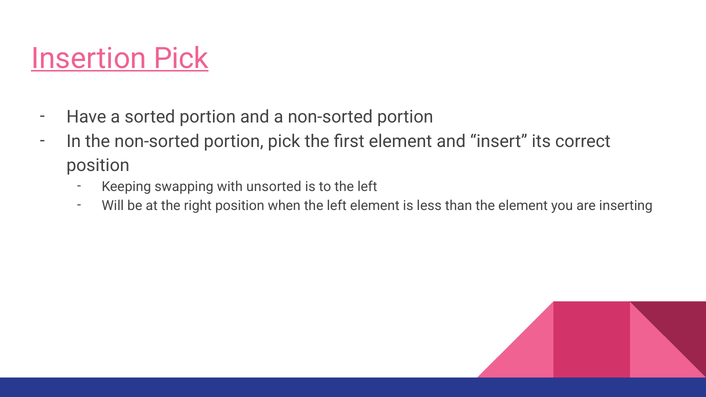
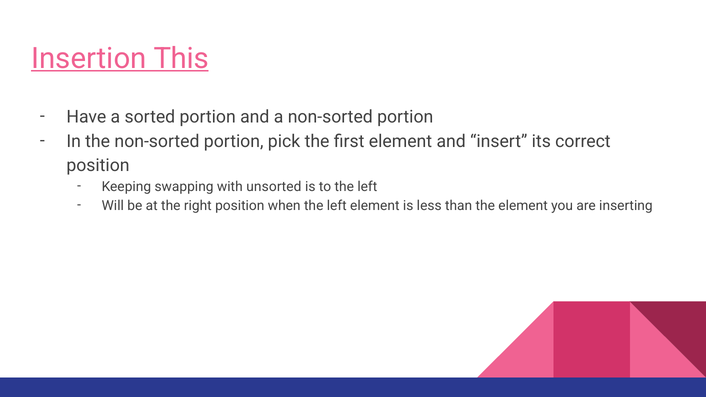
Insertion Pick: Pick -> This (181, 58)
